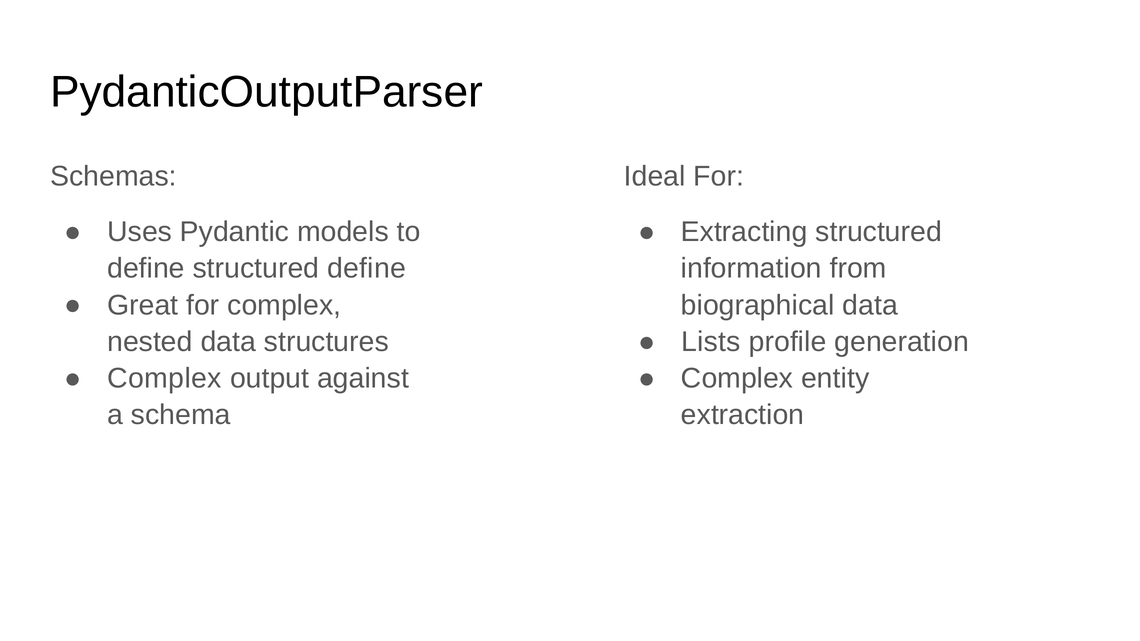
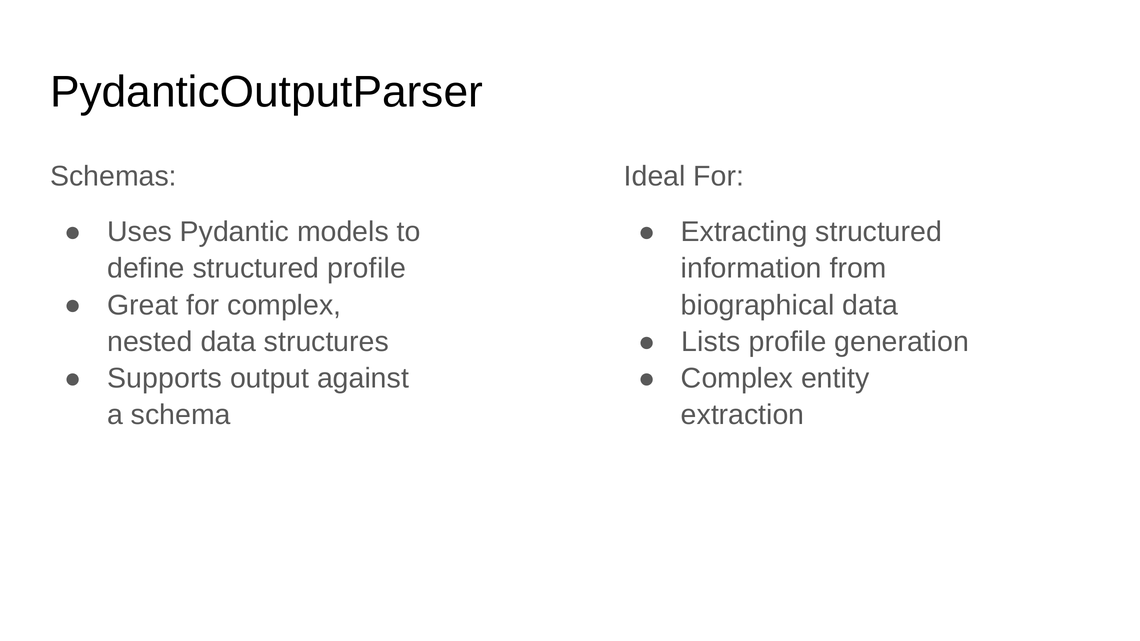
structured define: define -> profile (367, 269)
Complex: Complex -> Supports (165, 379)
